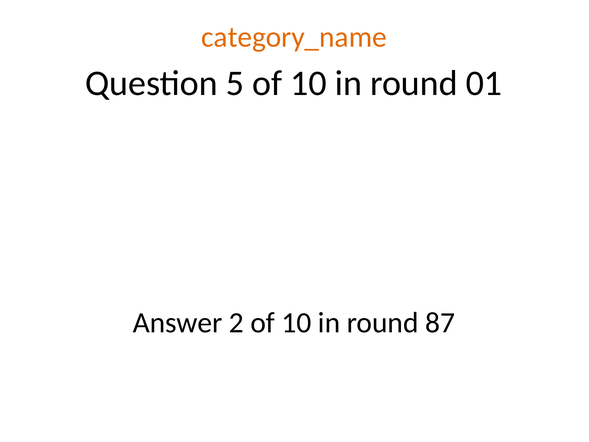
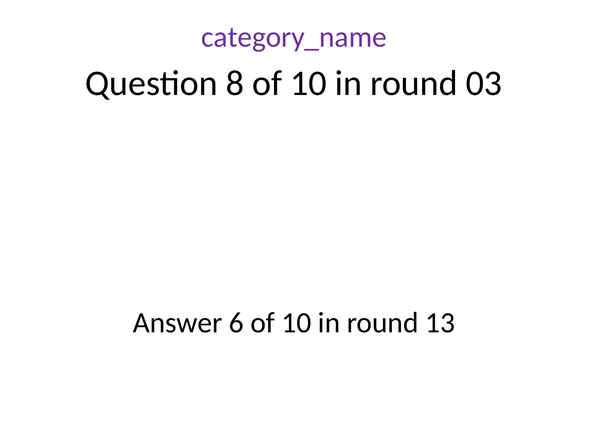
category_name colour: orange -> purple (294, 37)
5: 5 -> 8 (235, 83)
01: 01 -> 03 (484, 83)
2: 2 -> 6 (236, 323)
87: 87 -> 13 (440, 323)
